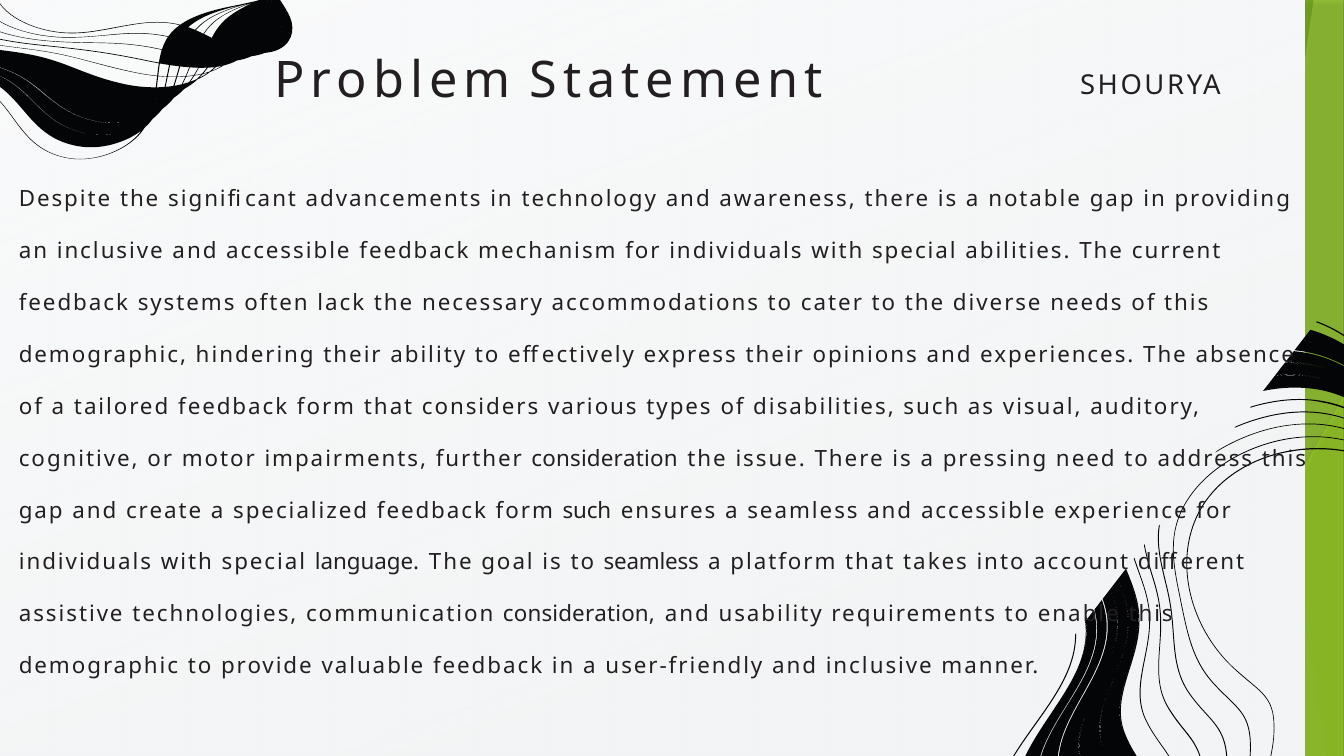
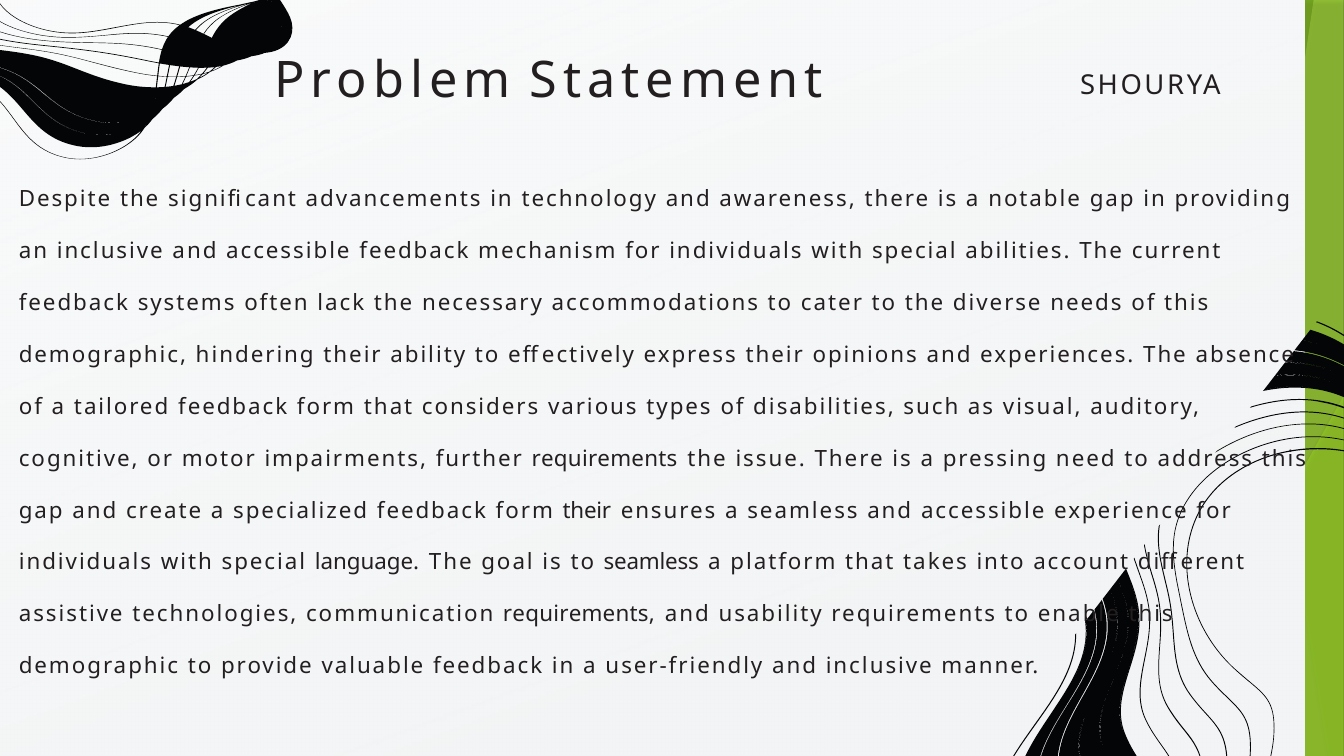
further consideration: consideration -> requirements (605, 459)
form such: such -> their (587, 511)
communication consideration: consideration -> requirements (579, 615)
